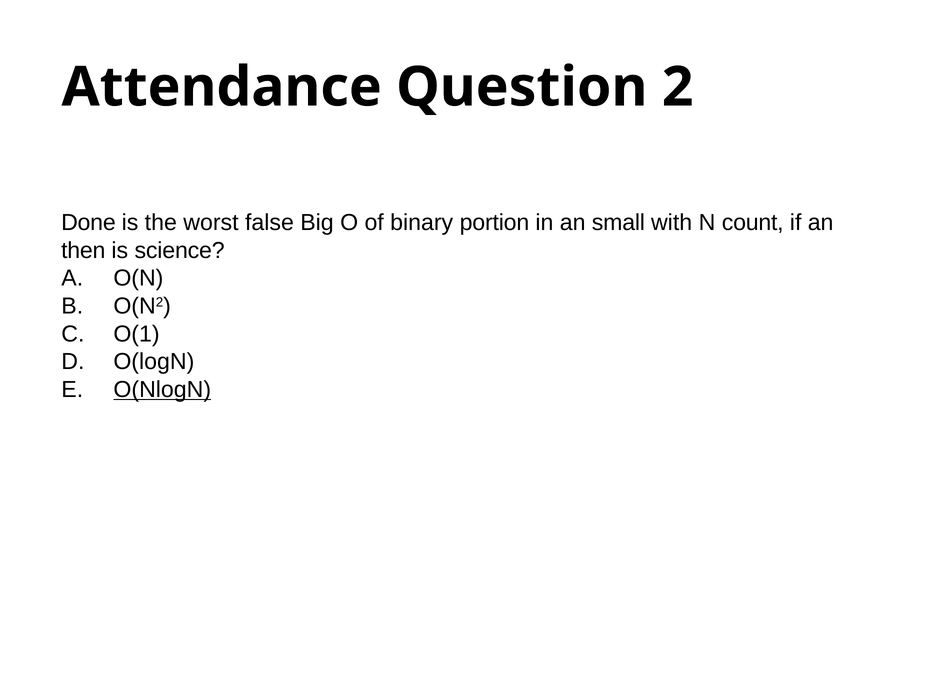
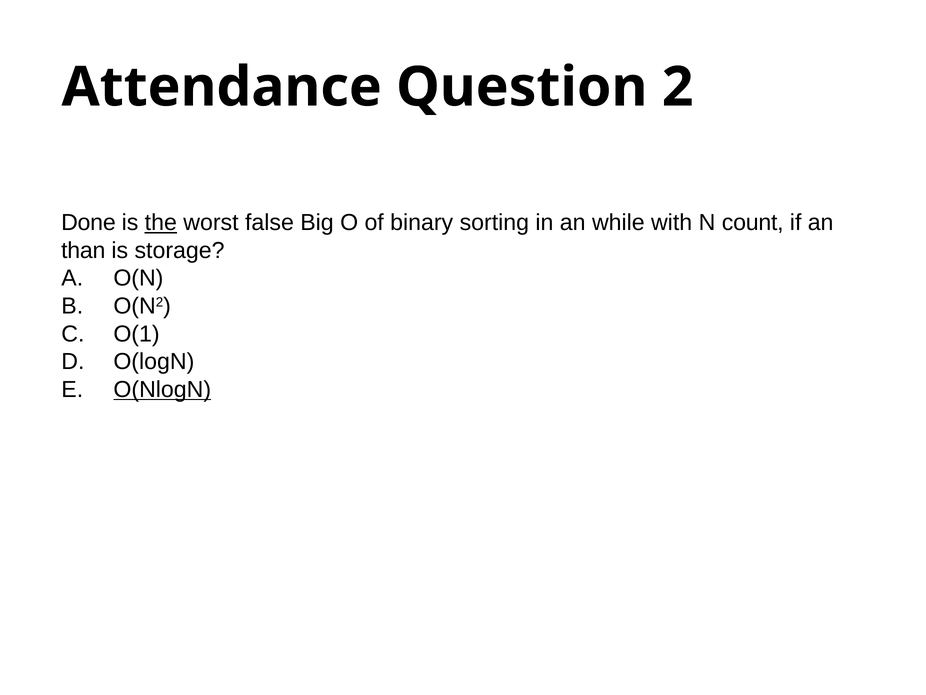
the underline: none -> present (161, 223)
portion: portion -> sorting (494, 223)
small: small -> while (618, 223)
then: then -> than (83, 250)
science: science -> storage (180, 250)
